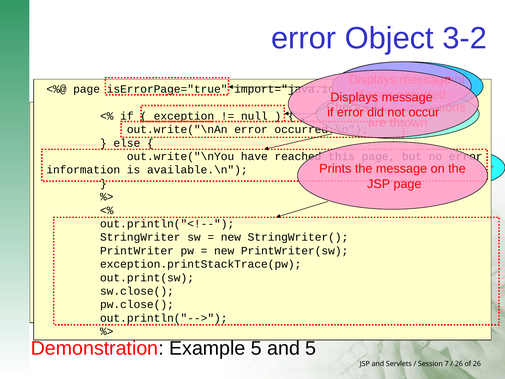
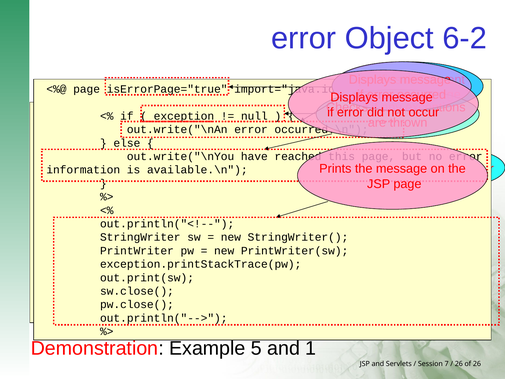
3-2: 3-2 -> 6-2 (465, 38)
and 5: 5 -> 1 (311, 348)
